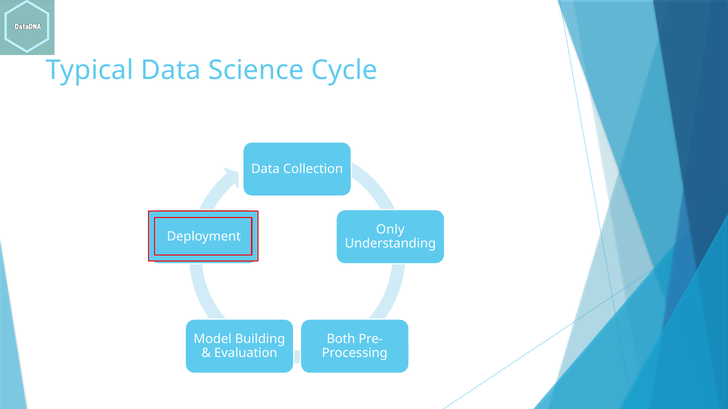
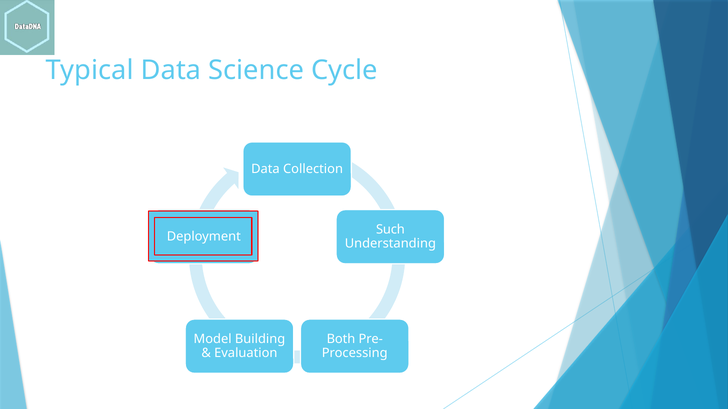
Only: Only -> Such (390, 230)
